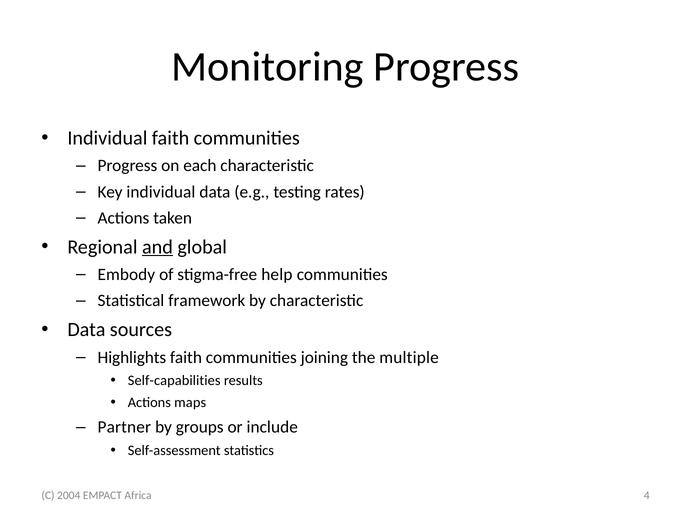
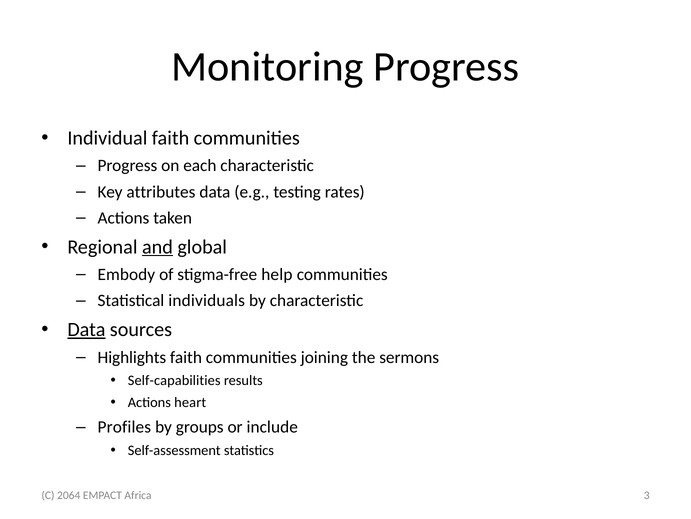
Key individual: individual -> attributes (161, 192)
framework: framework -> individuals (207, 300)
Data underline: none -> present (86, 329)
multiple: multiple -> sermons (409, 357)
maps: maps -> heart (190, 402)
Partner: Partner -> Profiles (124, 427)
2004: 2004 -> 2064 (69, 495)
4: 4 -> 3 (647, 495)
